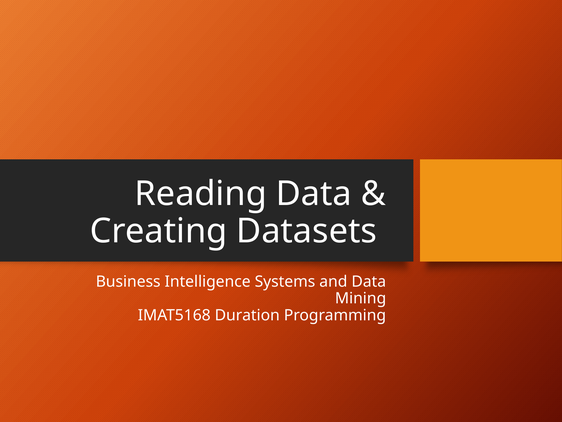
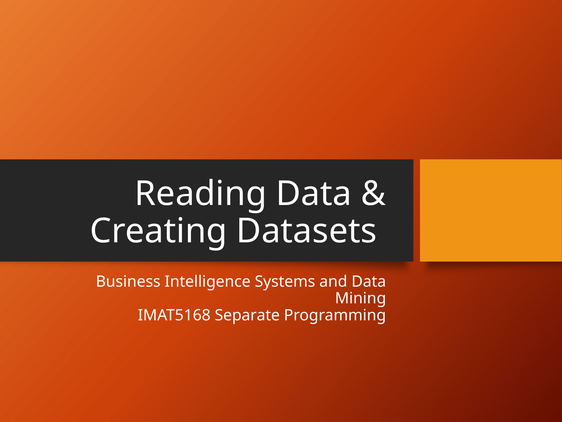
Duration: Duration -> Separate (247, 315)
